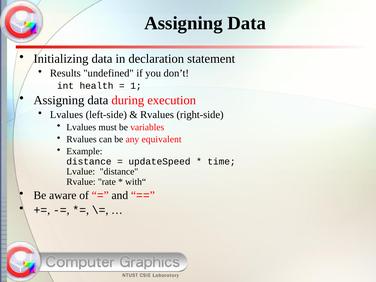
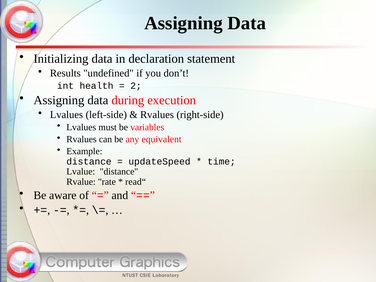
1: 1 -> 2 (136, 86)
with“: with“ -> read“ (136, 182)
